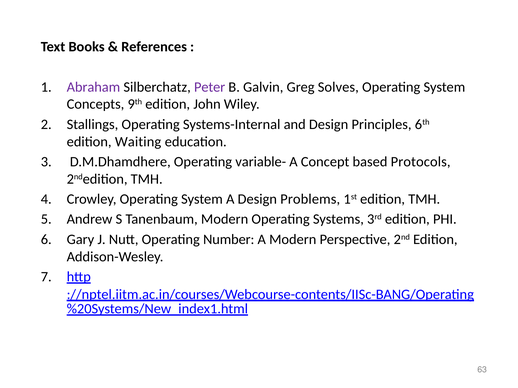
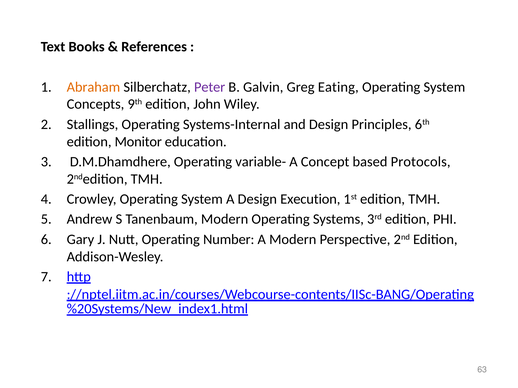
Abraham colour: purple -> orange (93, 87)
Solves: Solves -> Eating (338, 87)
Waiting: Waiting -> Monitor (138, 142)
Problems: Problems -> Execution (310, 199)
